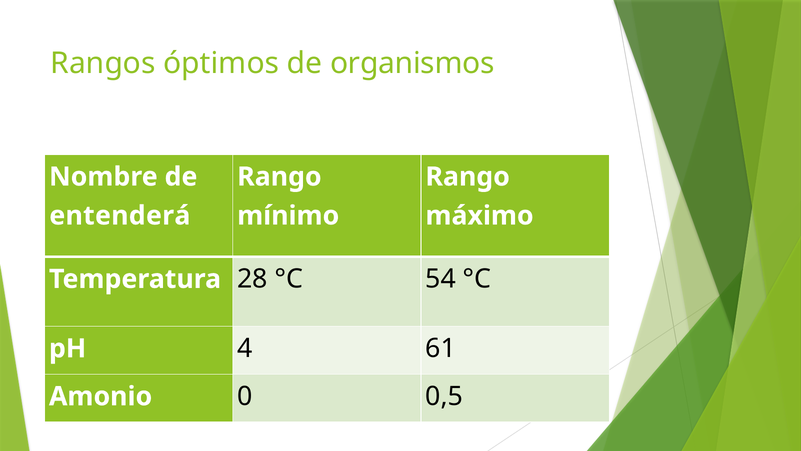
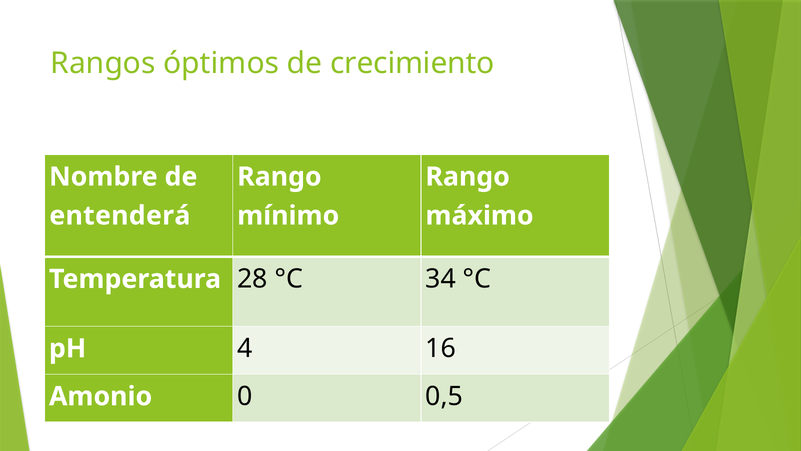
organismos: organismos -> crecimiento (412, 63)
54: 54 -> 34 (441, 279)
61: 61 -> 16 (441, 348)
